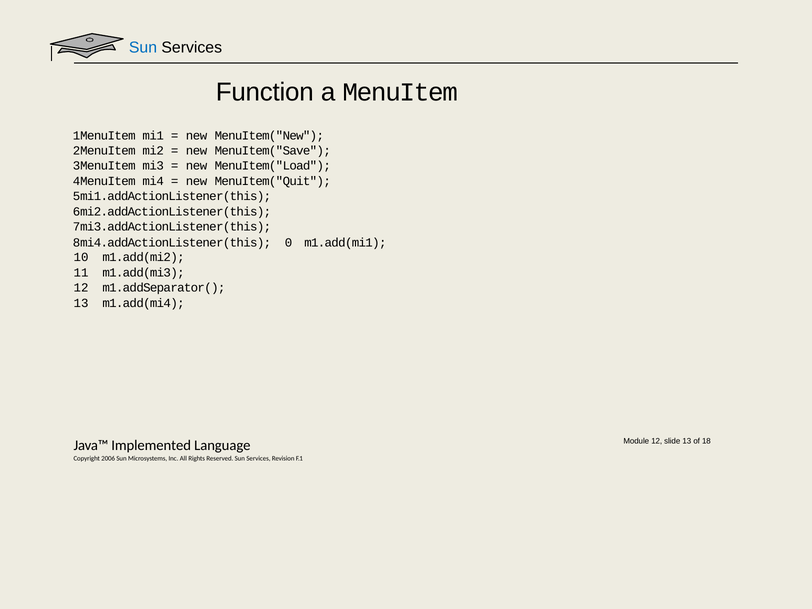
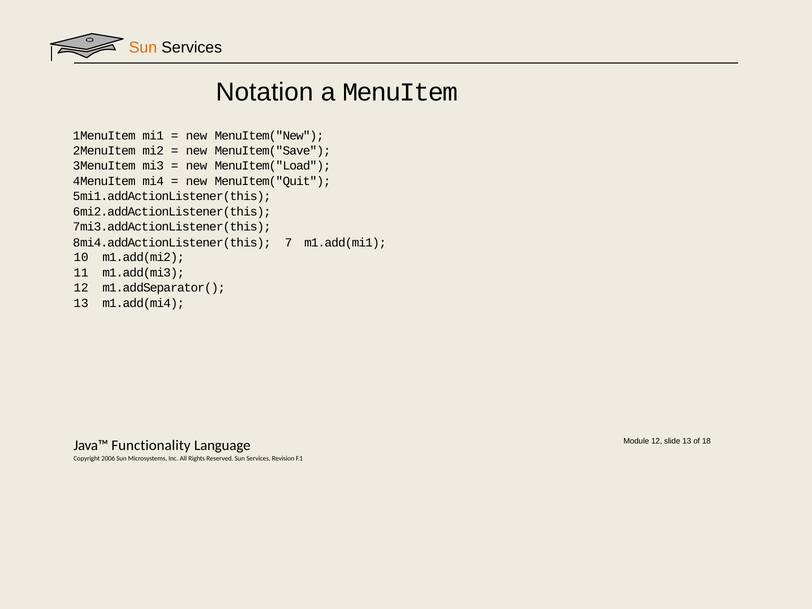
Sun colour: blue -> orange (143, 48)
Function: Function -> Notation (265, 92)
0: 0 -> 7 (289, 243)
Implemented: Implemented -> Functionality (151, 446)
